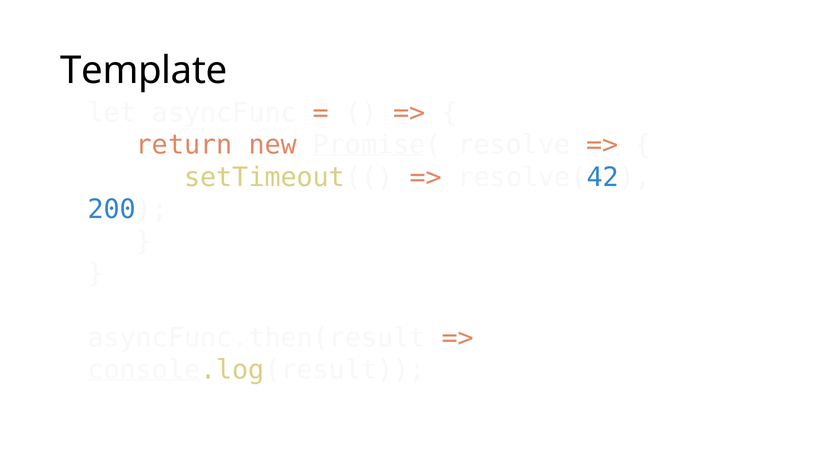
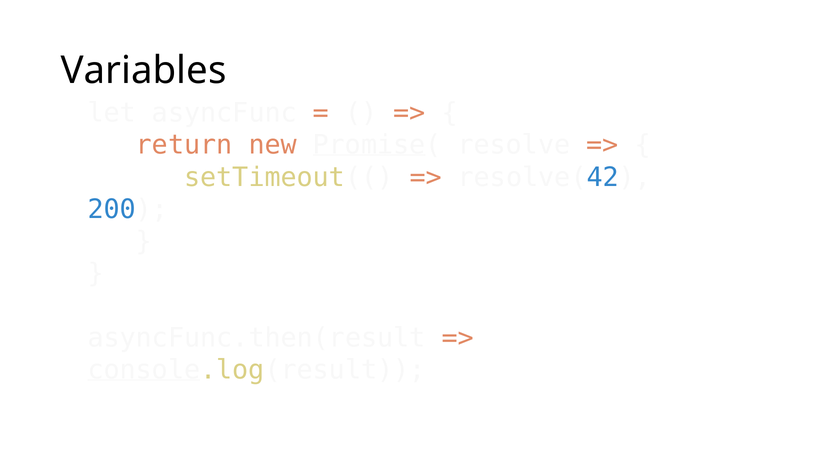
Template: Template -> Variables (144, 70)
